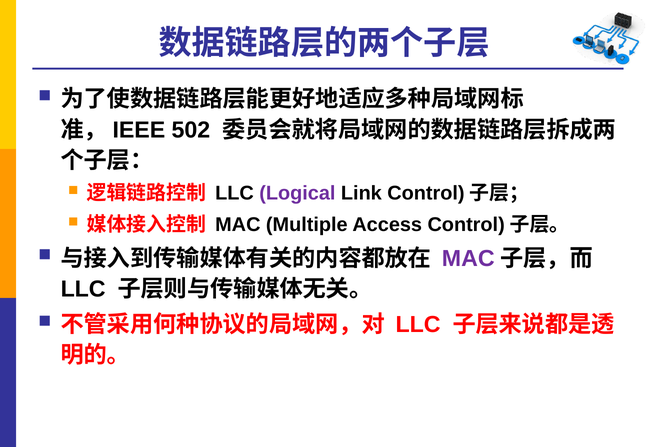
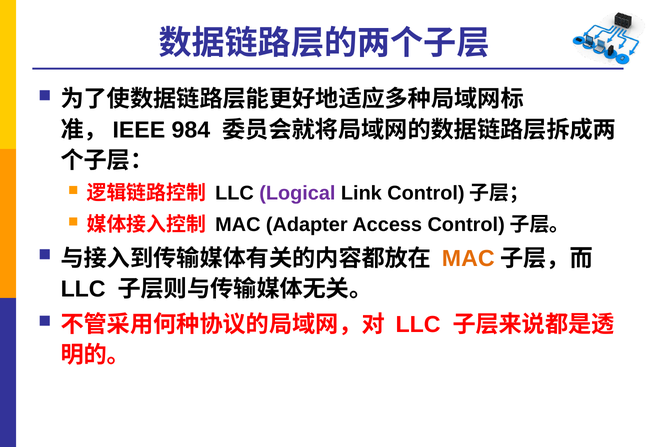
502: 502 -> 984 (191, 130)
Multiple: Multiple -> Adapter (307, 225)
MAC colour: purple -> orange (468, 259)
